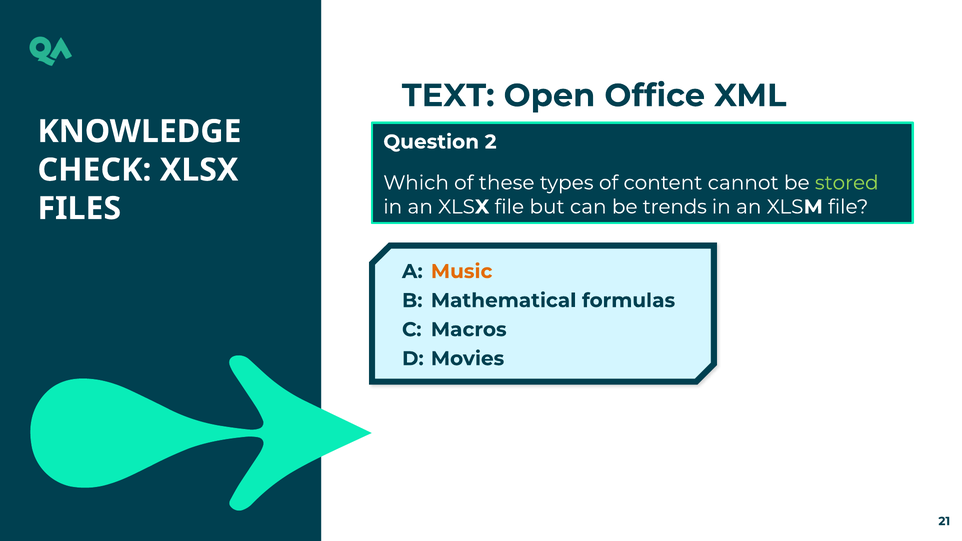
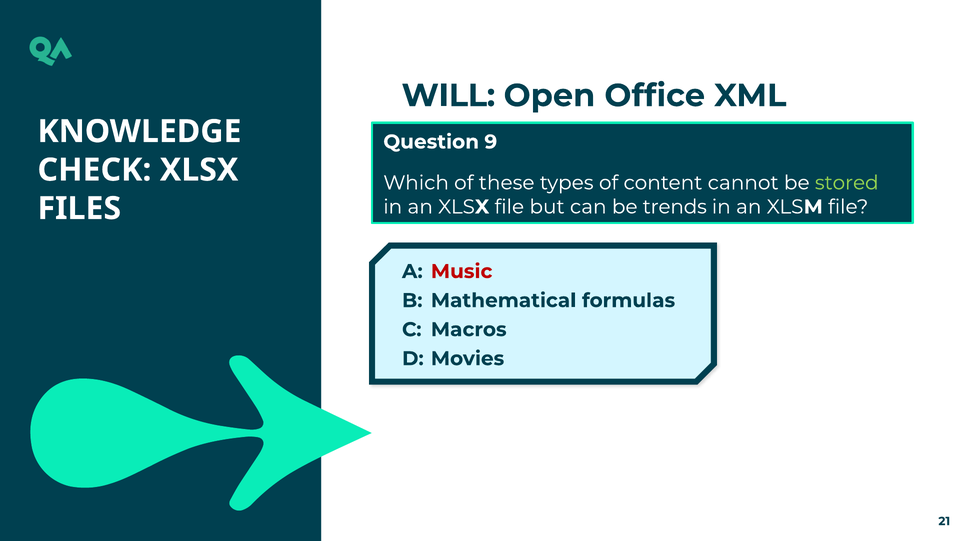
TEXT: TEXT -> WILL (448, 96)
2: 2 -> 9 (491, 142)
Music colour: orange -> red (462, 272)
